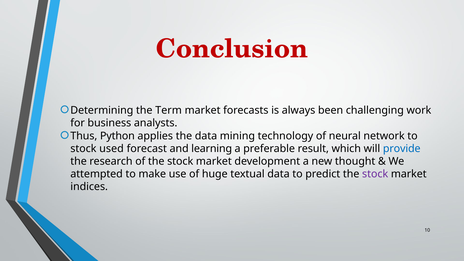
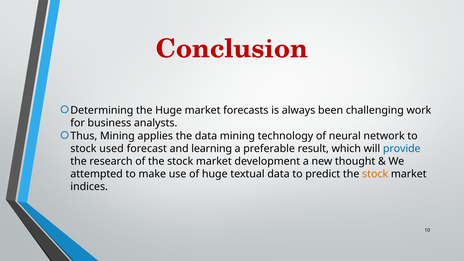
the Term: Term -> Huge (169, 110)
Thus Python: Python -> Mining (117, 136)
stock colour: purple -> orange (375, 174)
